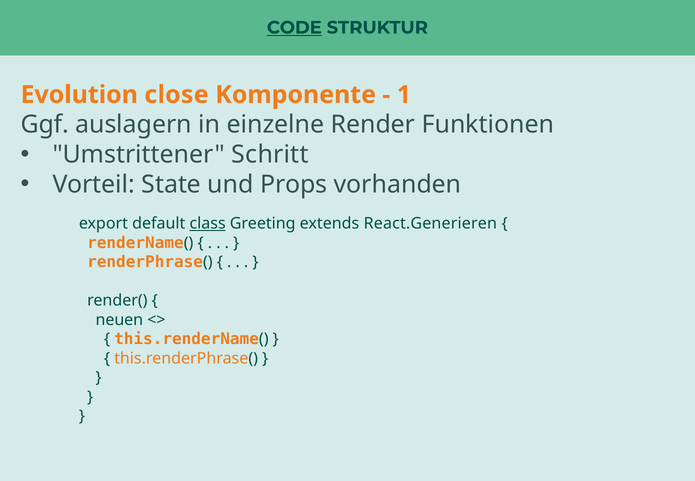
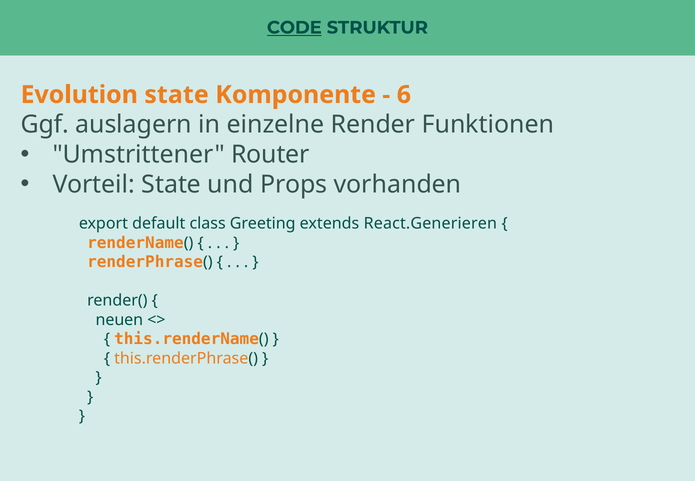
Evolution close: close -> state (177, 95)
1: 1 -> 6 (404, 95)
Schritt: Schritt -> Router (270, 155)
class underline: present -> none (208, 224)
